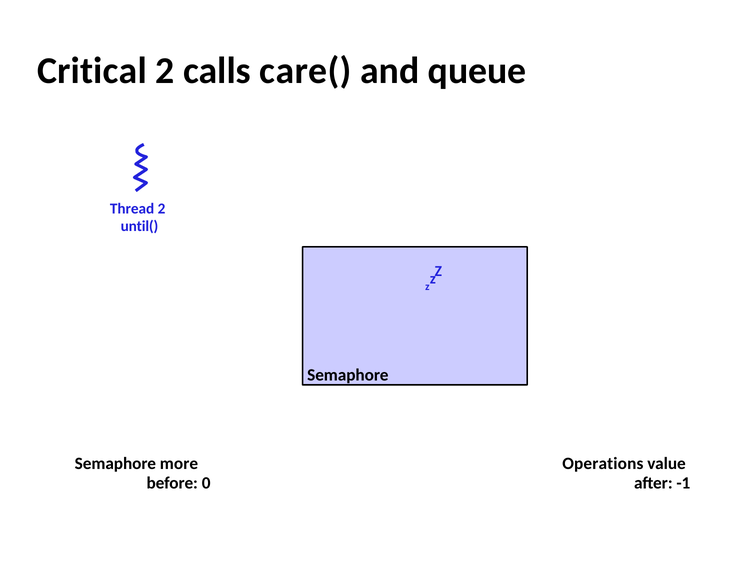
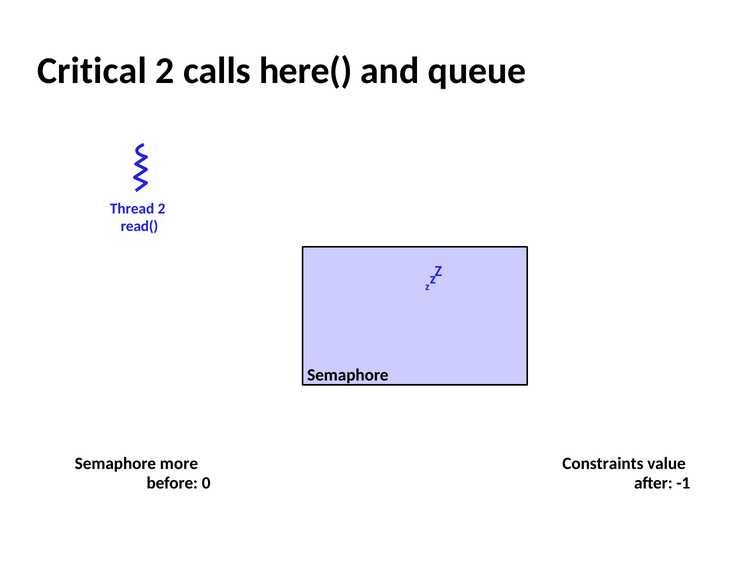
care(: care( -> here( (306, 71)
until(: until( -> read( (139, 226)
Operations: Operations -> Constraints (603, 464)
